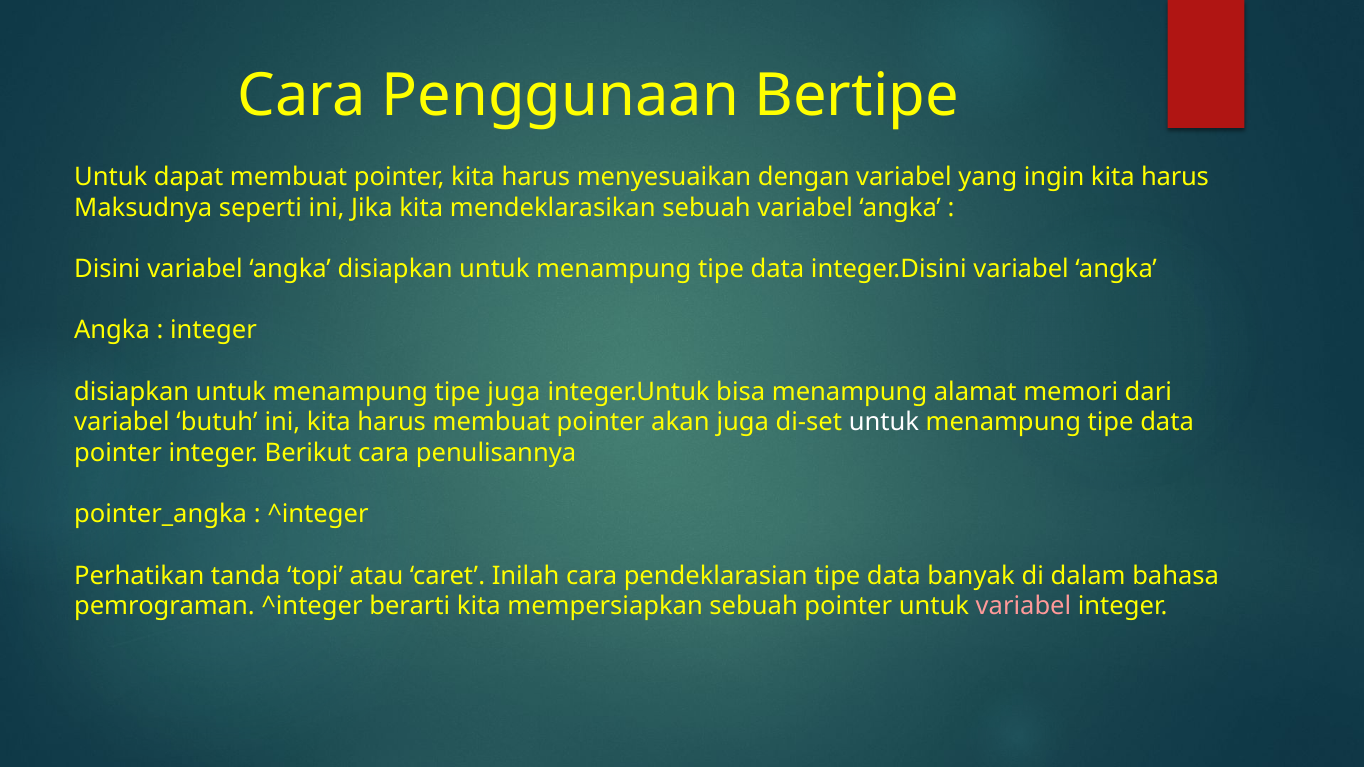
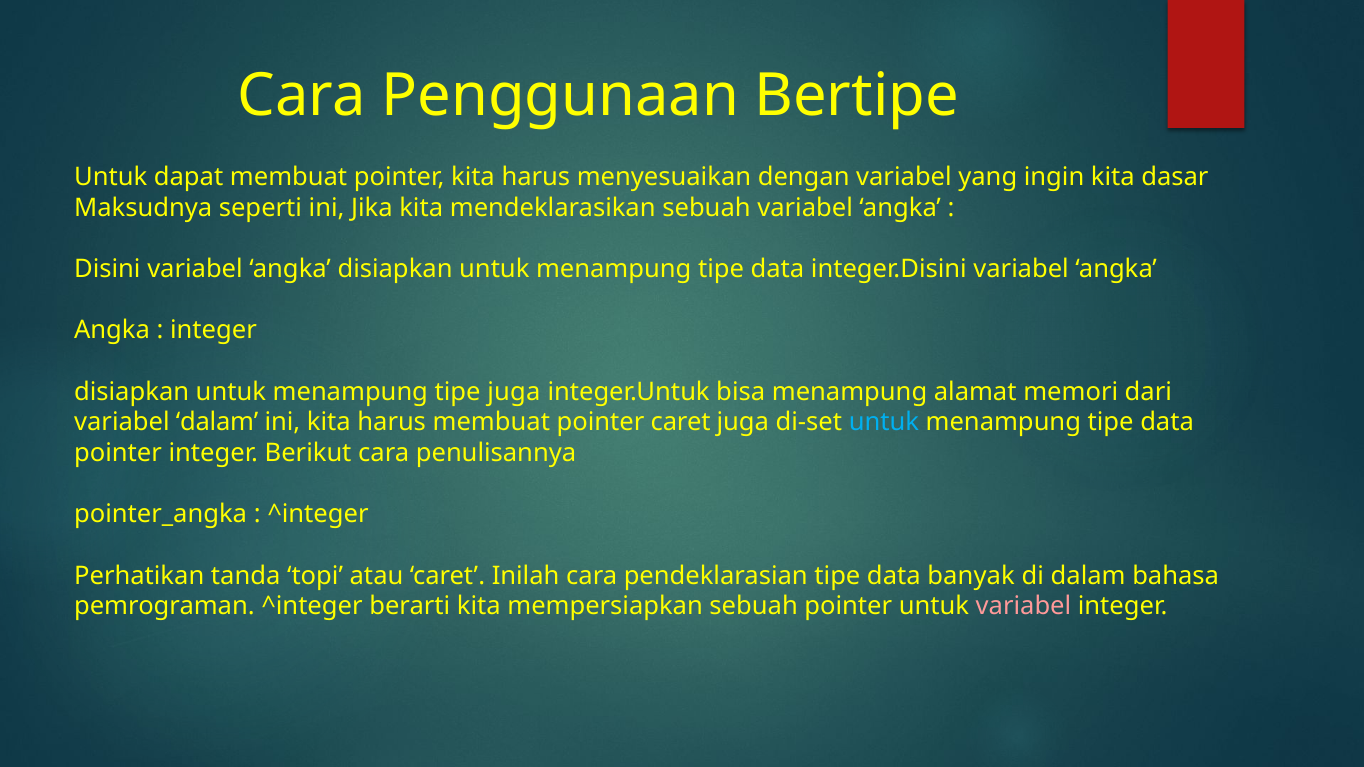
ingin kita harus: harus -> dasar (1175, 177)
variabel butuh: butuh -> dalam (217, 422)
pointer akan: akan -> caret (681, 422)
untuk colour: white -> light blue (884, 422)
